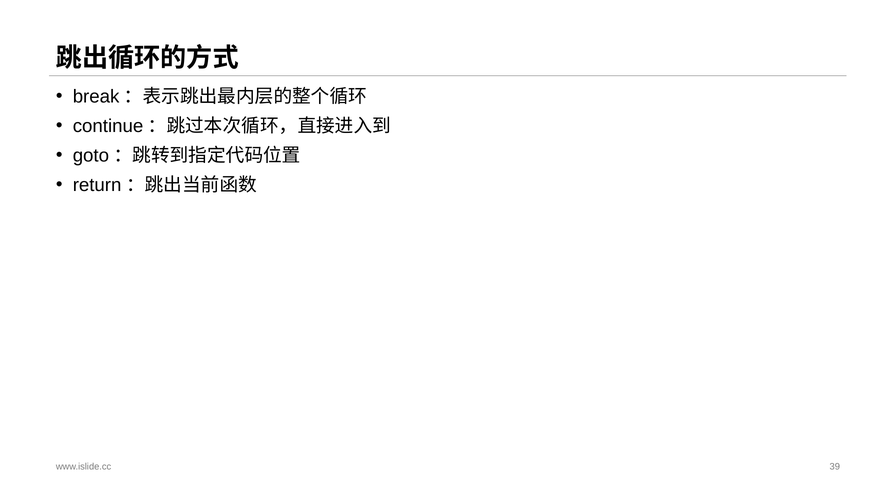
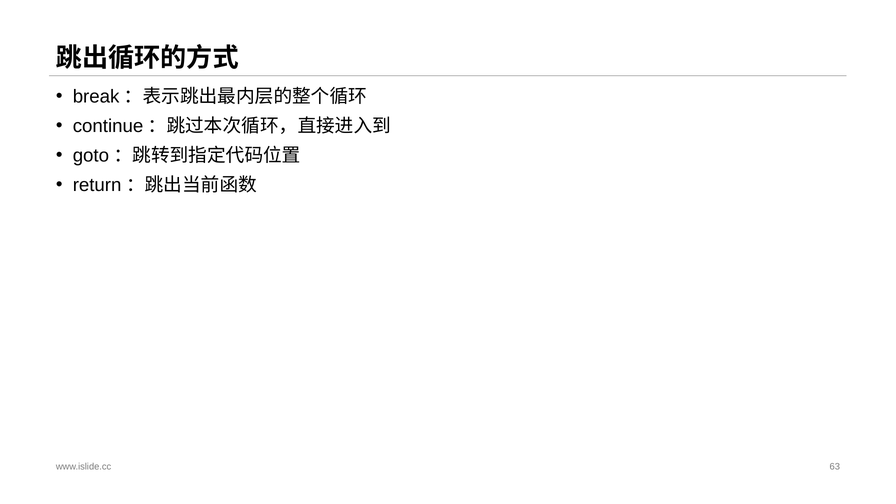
39: 39 -> 63 (835, 467)
